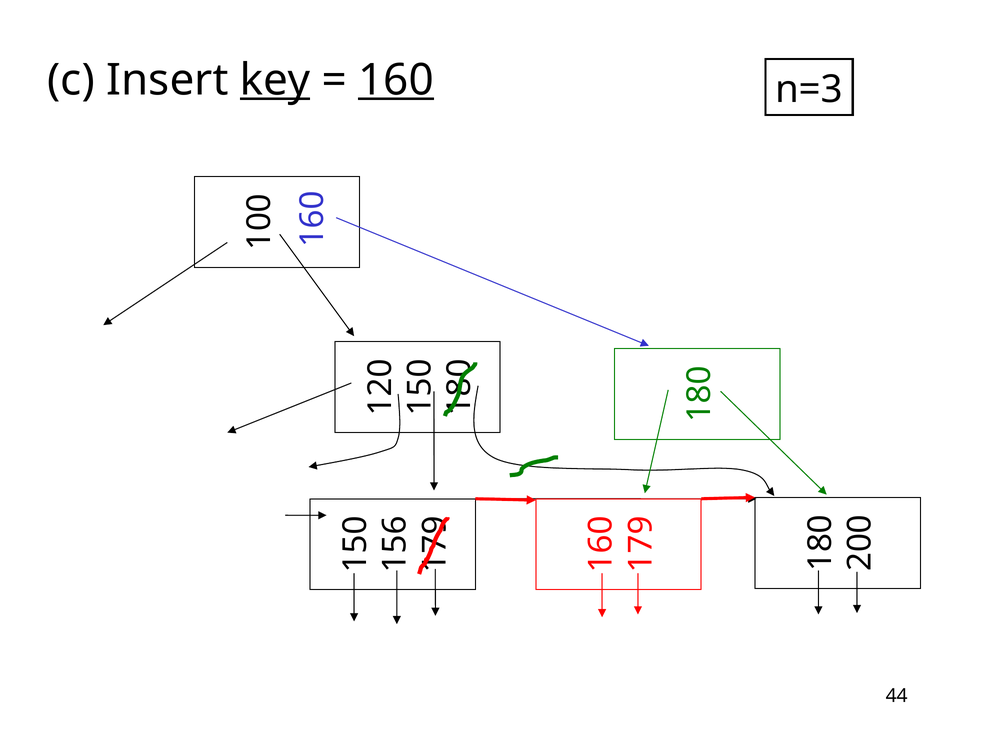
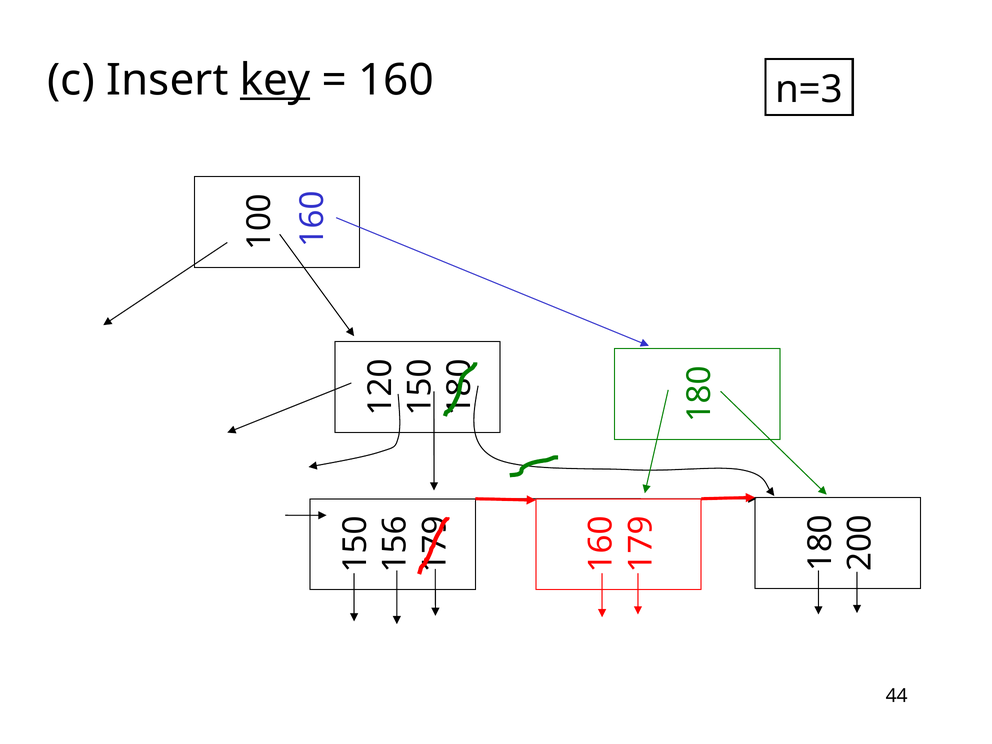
160 underline: present -> none (396, 80)
